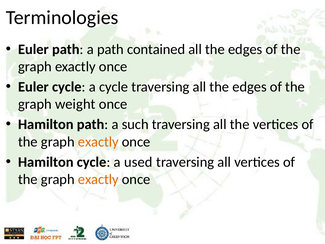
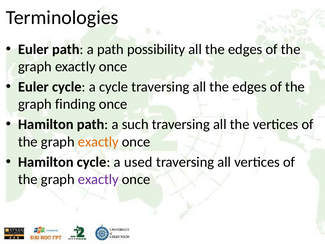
contained: contained -> possibility (156, 49)
weight: weight -> finding (75, 104)
exactly colour: orange -> purple (98, 179)
